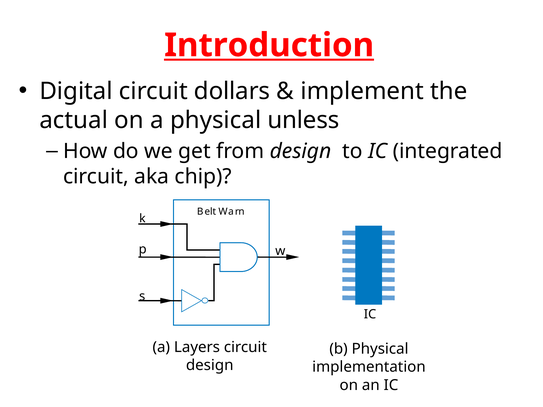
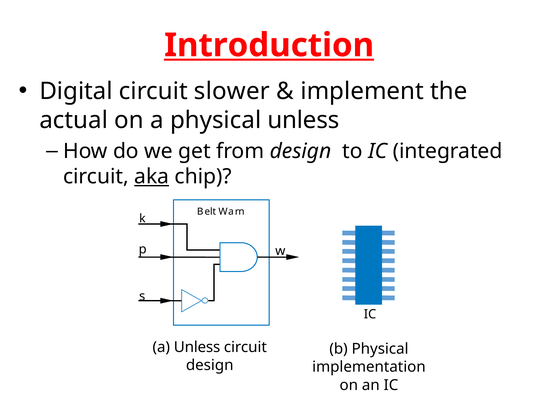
dollars: dollars -> slower (232, 91)
aka underline: none -> present (152, 177)
a Layers: Layers -> Unless (197, 347)
